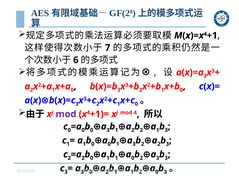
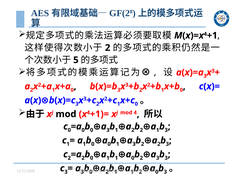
7: 7 -> 2 (108, 48)
6: 6 -> 5 (76, 60)
mod colour: purple -> black (66, 114)
